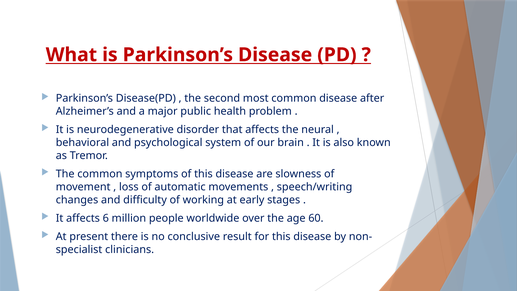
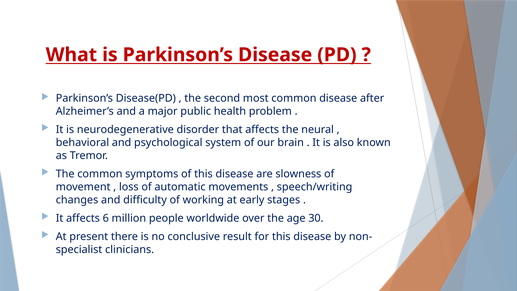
60: 60 -> 30 (316, 218)
